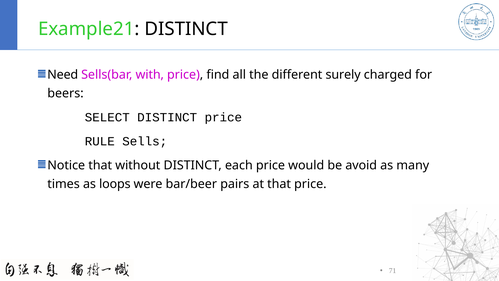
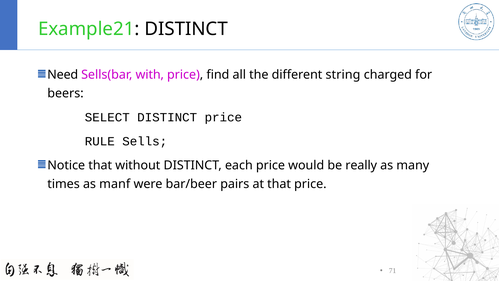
surely: surely -> string (343, 75)
avoid: avoid -> really (361, 165)
loops: loops -> manf (115, 184)
